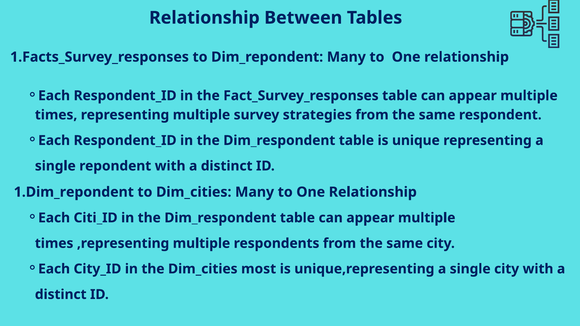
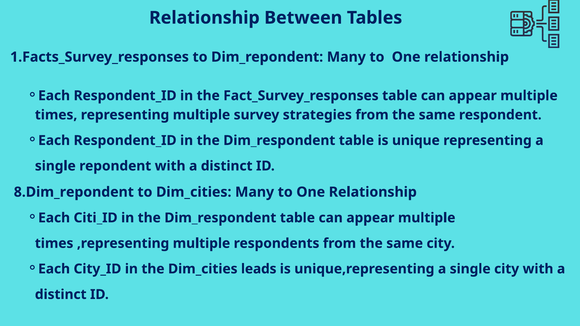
1.Dim_repondent: 1.Dim_repondent -> 8.Dim_repondent (74, 192)
most: most -> leads (259, 269)
